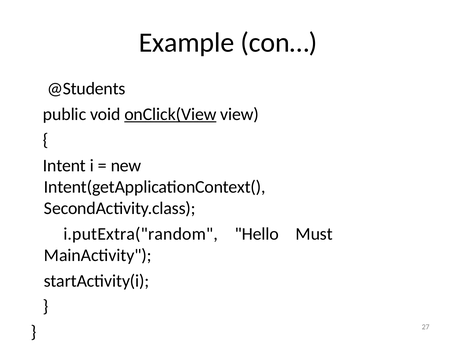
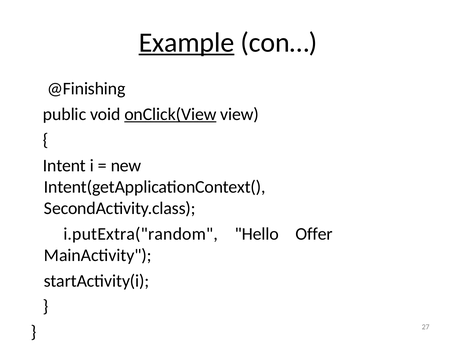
Example underline: none -> present (187, 42)
@Students: @Students -> @Finishing (86, 88)
Must: Must -> Offer (314, 234)
